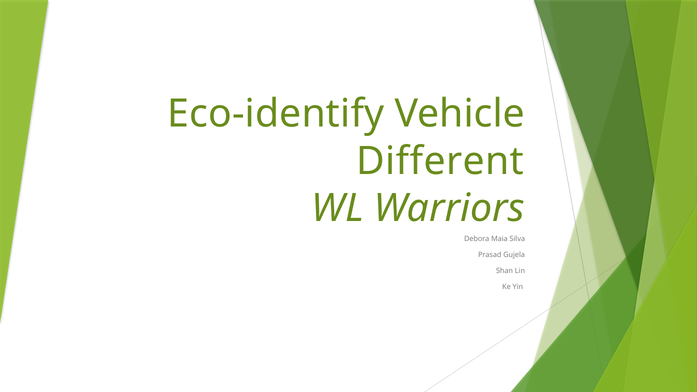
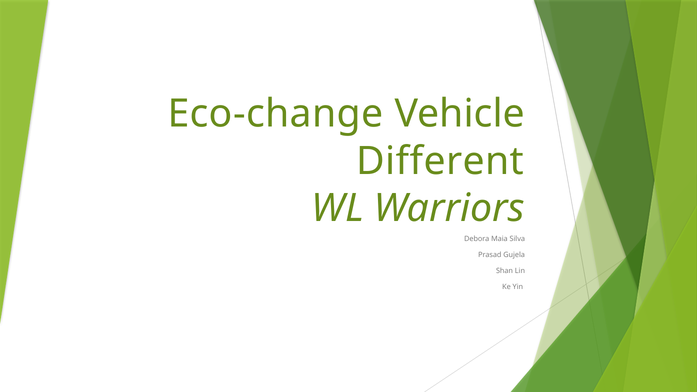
Eco-identify: Eco-identify -> Eco-change (276, 114)
